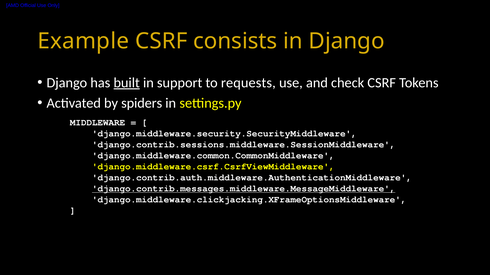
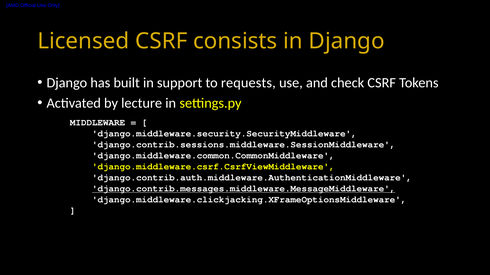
Example: Example -> Licensed (83, 41)
built underline: present -> none (127, 83)
spiders: spiders -> lecture (142, 103)
